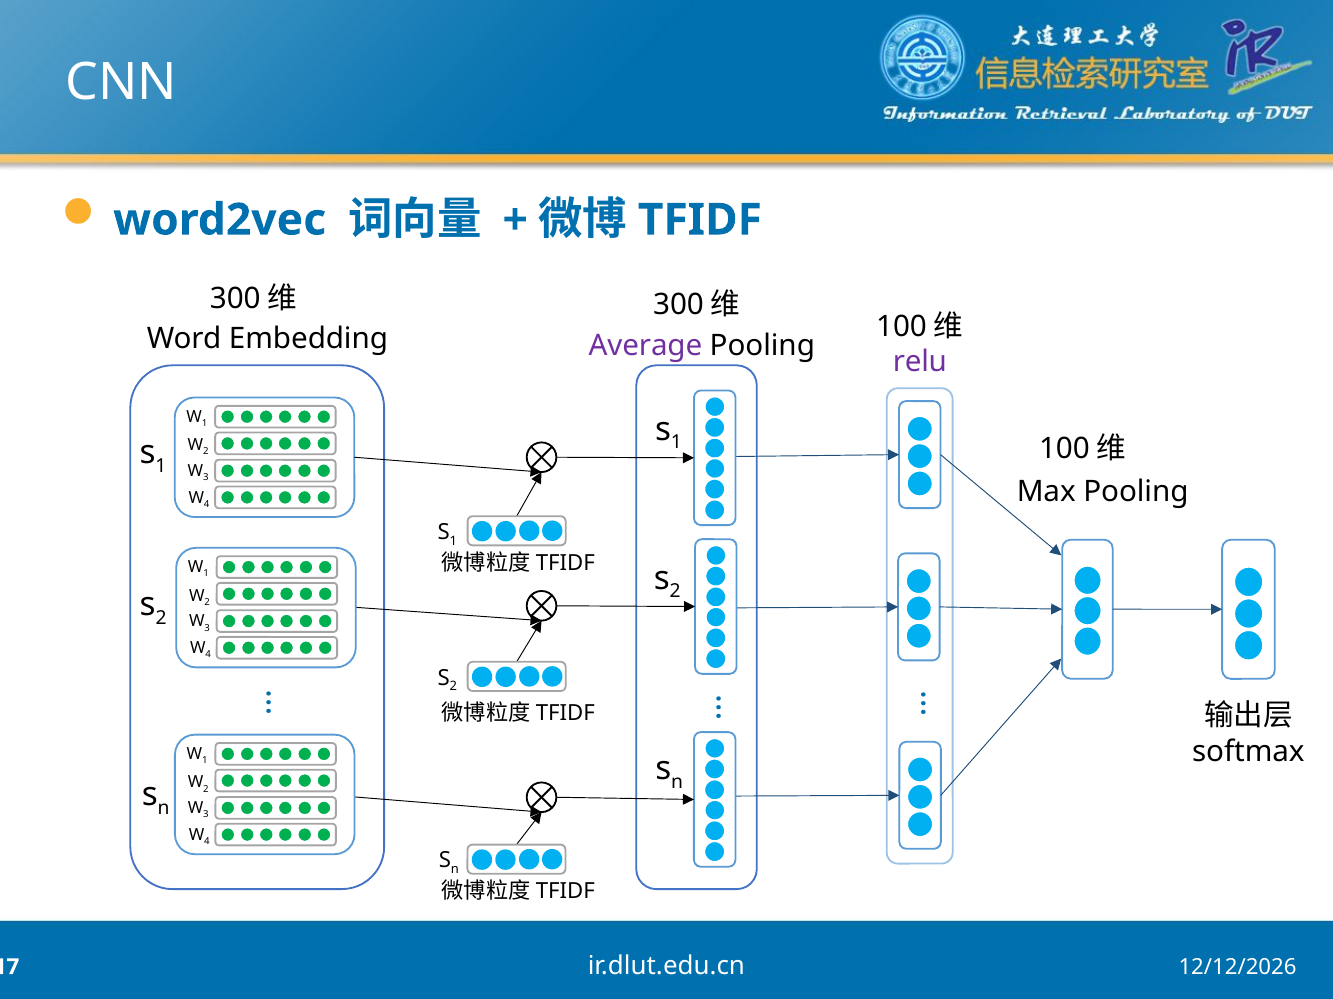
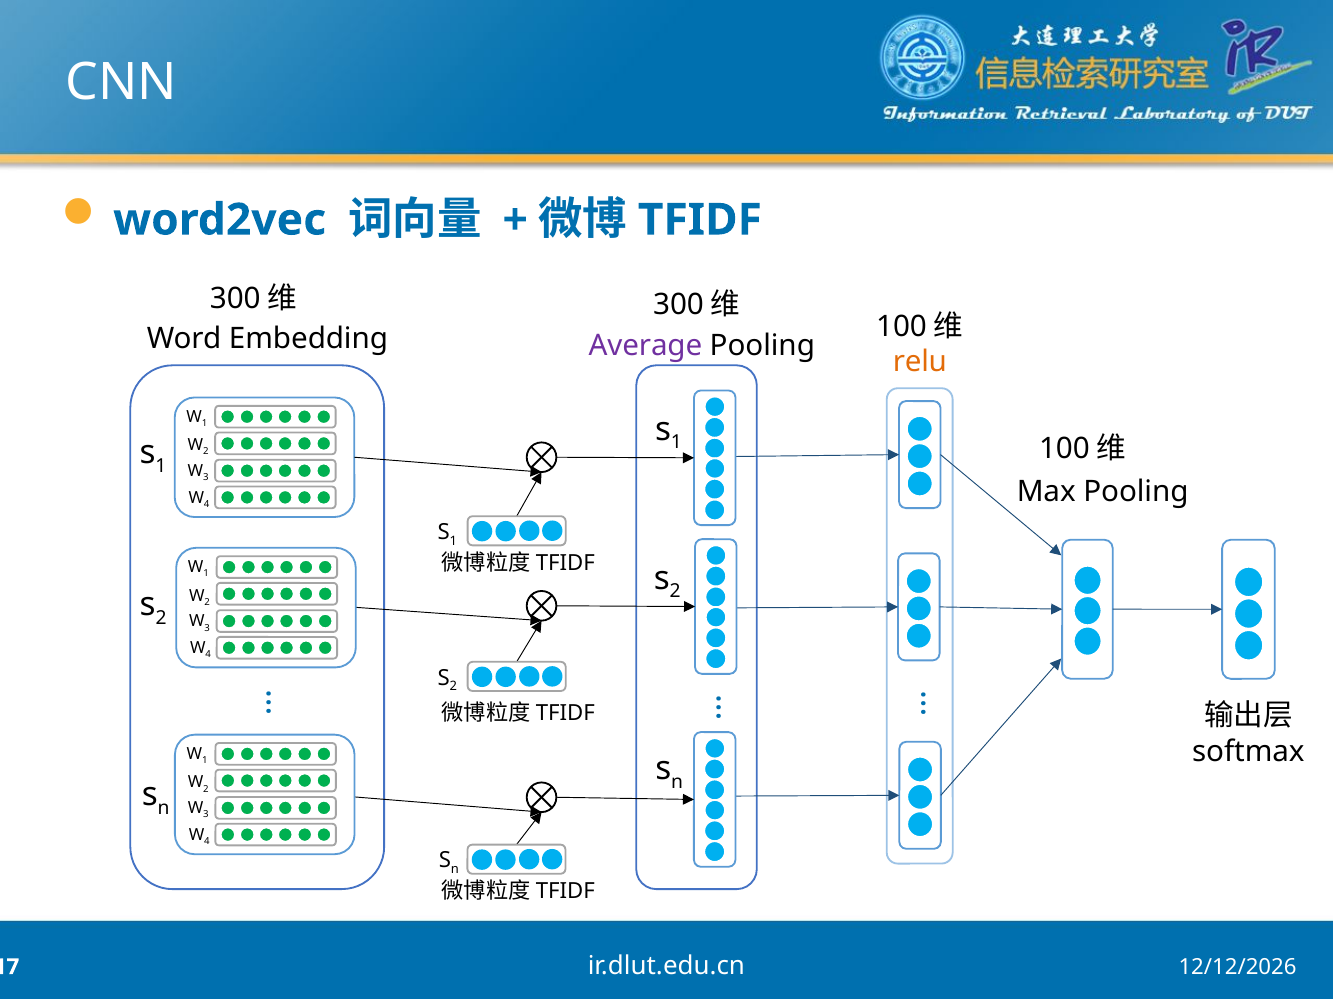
relu colour: purple -> orange (920, 362)
